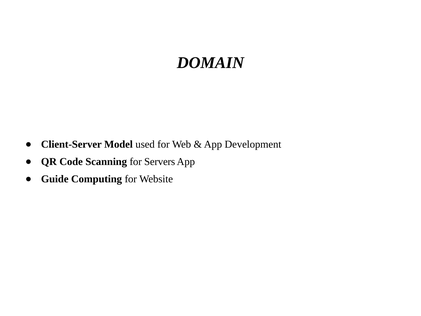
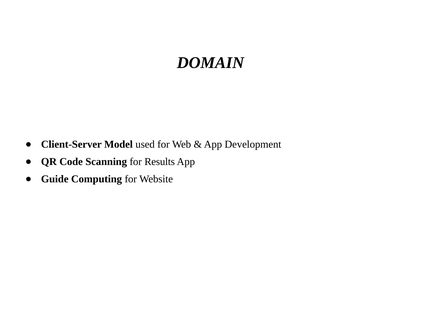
Servers: Servers -> Results (160, 162)
